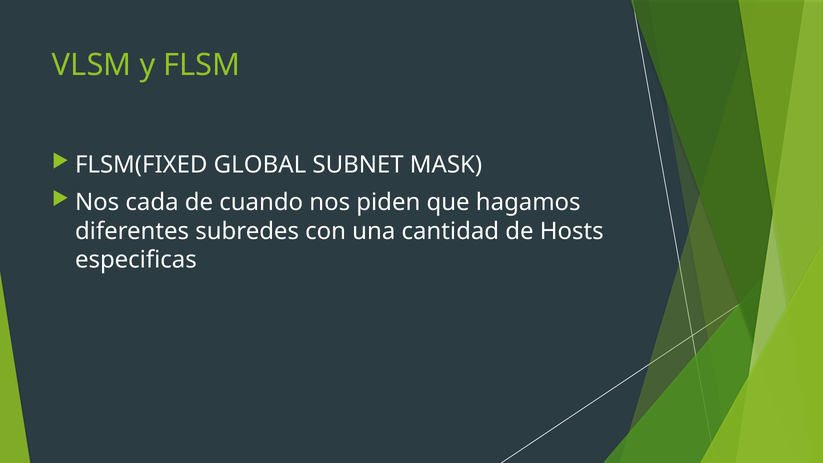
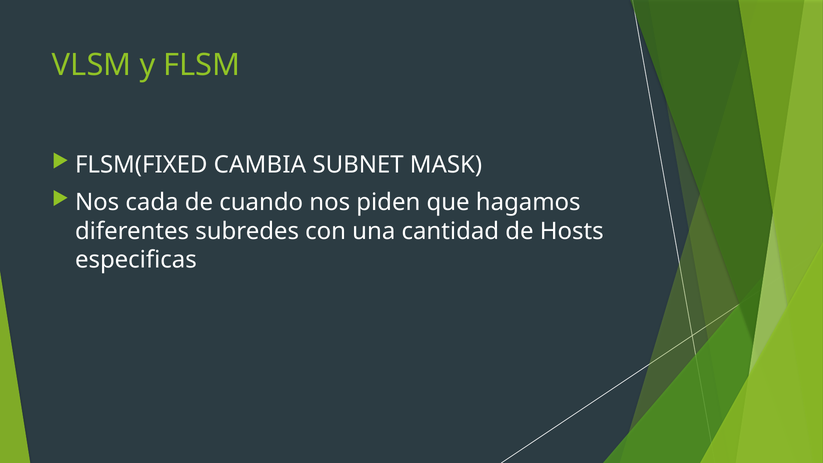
GLOBAL: GLOBAL -> CAMBIA (260, 165)
